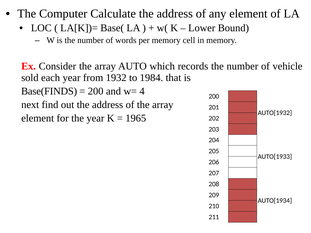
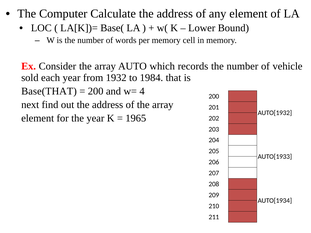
Base(FINDS: Base(FINDS -> Base(THAT (49, 91)
